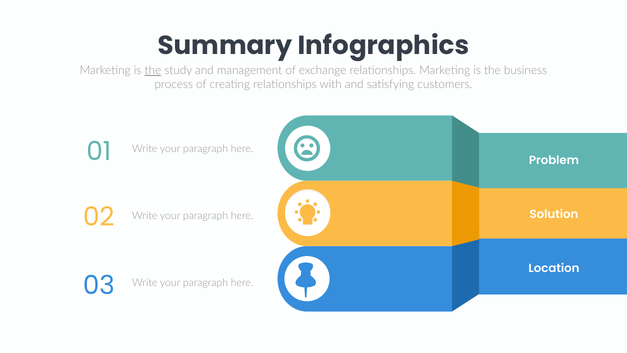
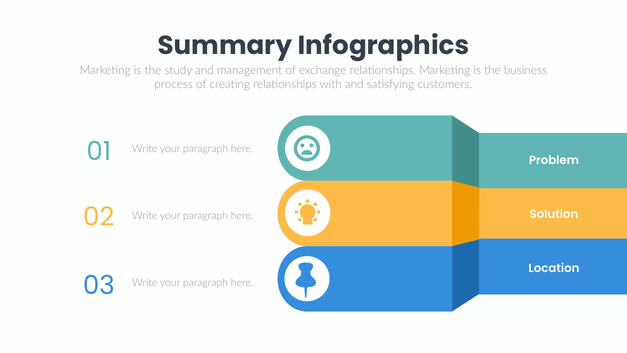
the underline: present -> none (153, 70)
